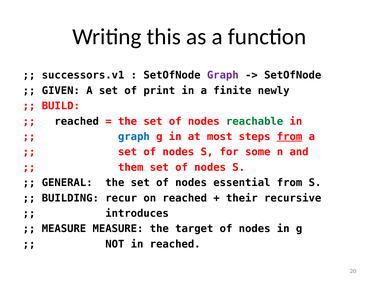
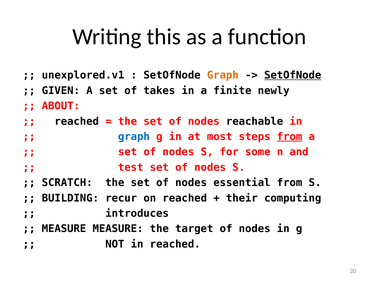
successors.v1: successors.v1 -> unexplored.v1 (83, 75)
Graph colour: purple -> orange (223, 75)
SetOfNode underline: none -> present (293, 75)
print: print -> takes (159, 91)
BUILD: BUILD -> ABOUT (61, 106)
reachable colour: green -> black (255, 121)
them: them -> test (131, 167)
GENERAL: GENERAL -> SCRATCH (67, 183)
recursive: recursive -> computing (293, 198)
